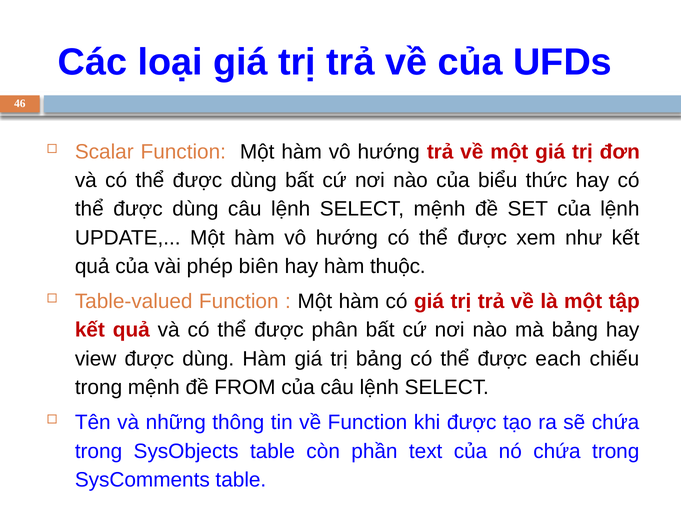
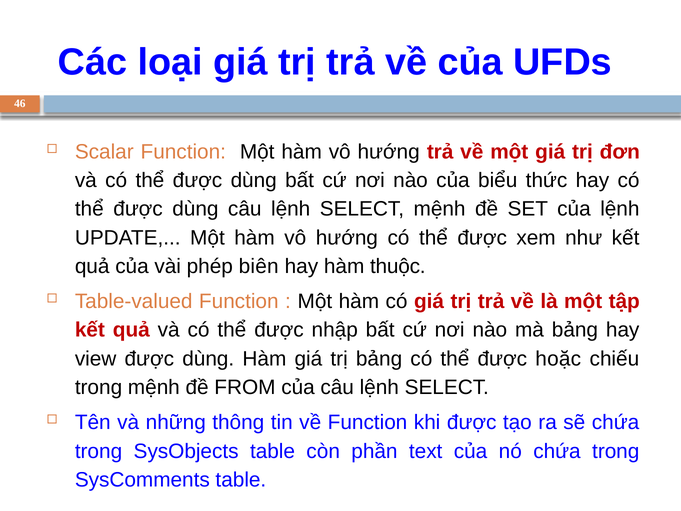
phân: phân -> nhập (335, 330)
each: each -> hoặc (558, 359)
